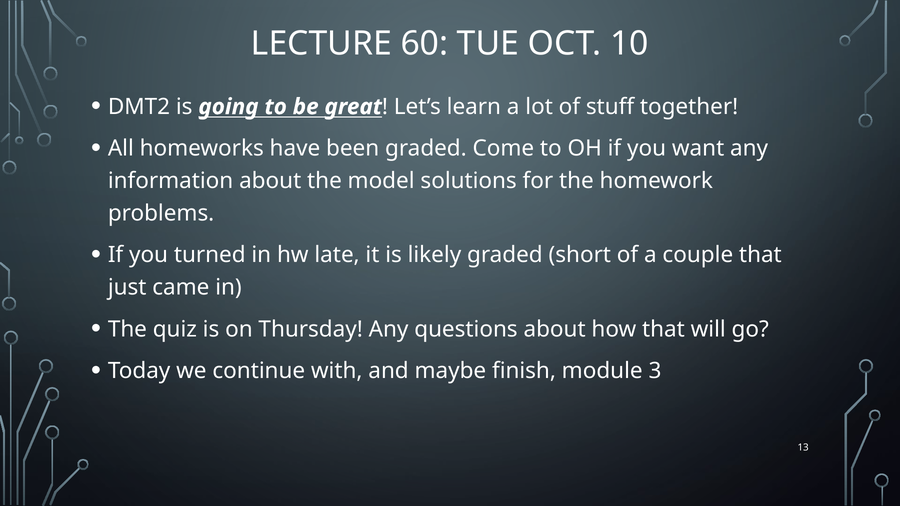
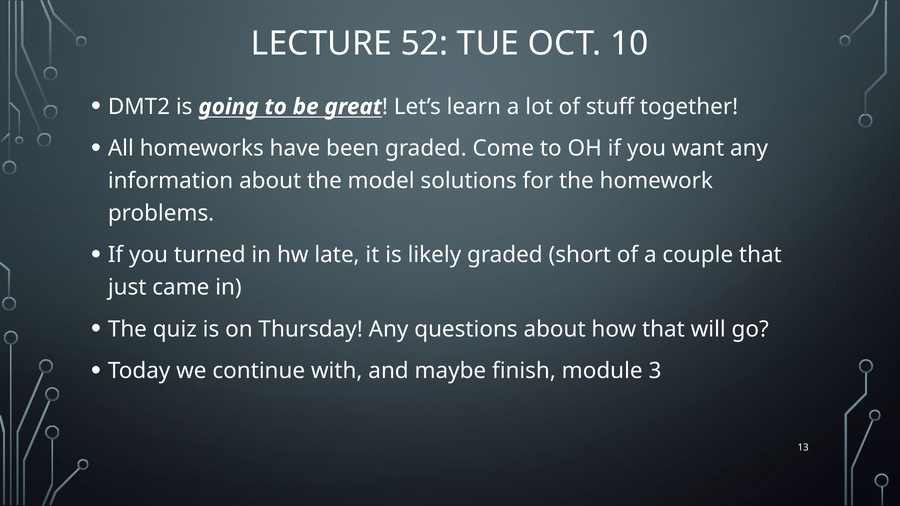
60: 60 -> 52 (424, 44)
